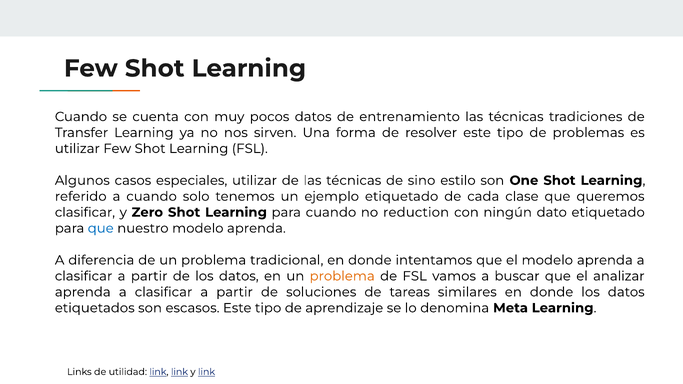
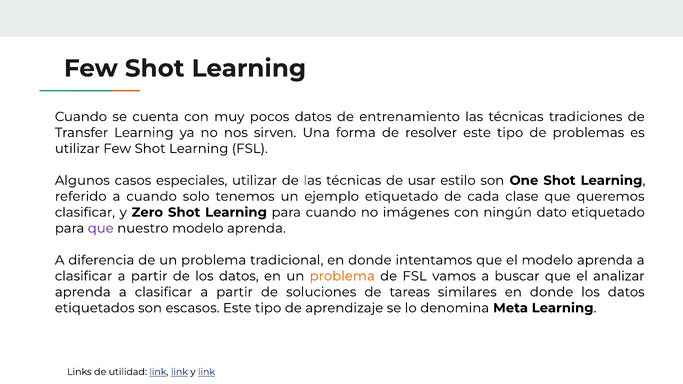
sino: sino -> usar (422, 181)
reduction: reduction -> imágenes (416, 212)
que colour: blue -> purple (101, 228)
